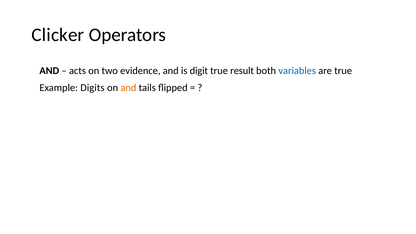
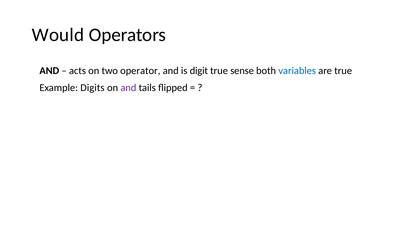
Clicker: Clicker -> Would (58, 35)
evidence: evidence -> operator (140, 71)
result: result -> sense (242, 71)
and colour: orange -> purple (128, 88)
